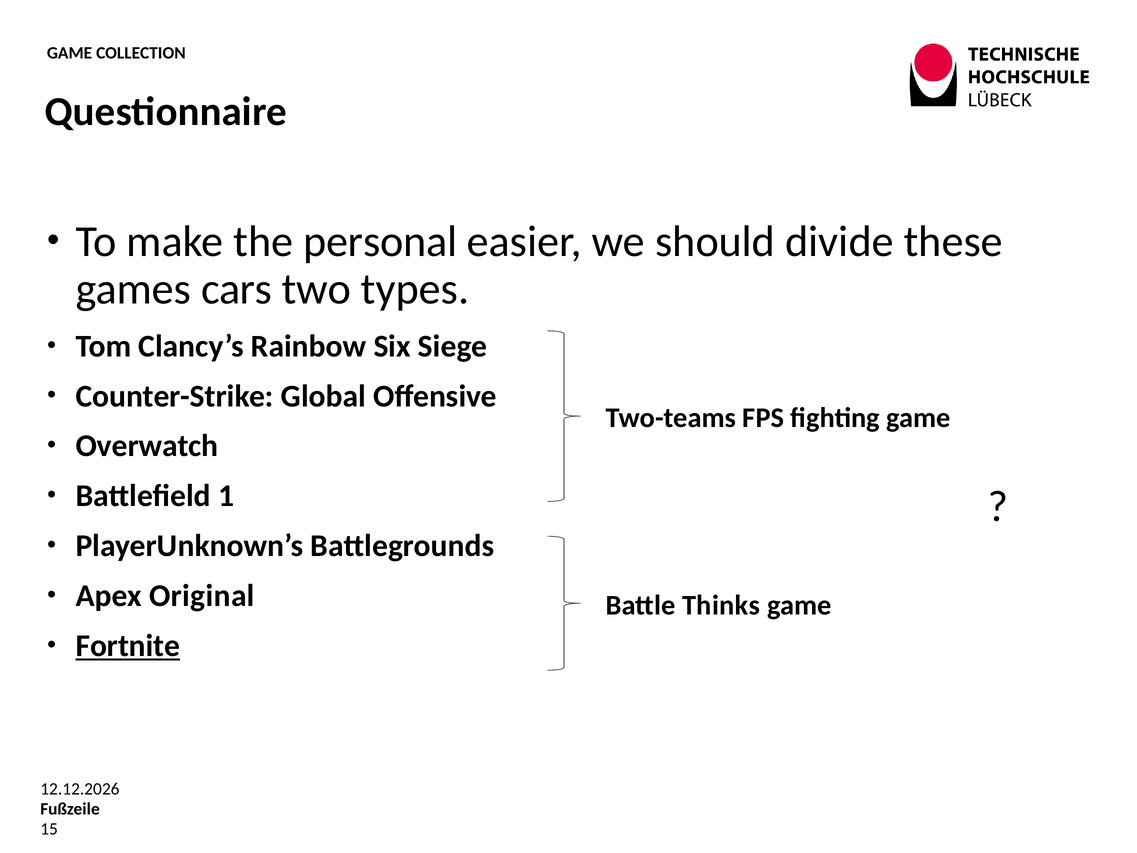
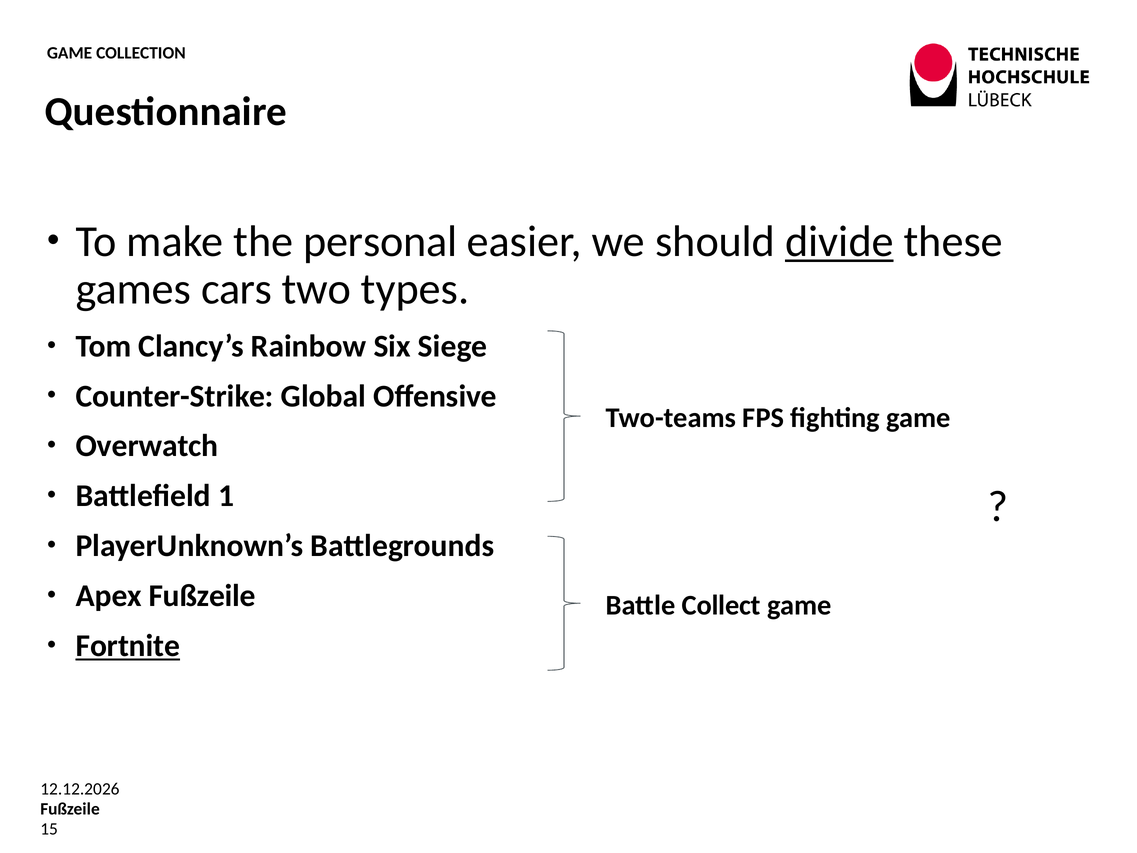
divide underline: none -> present (839, 241)
Apex Original: Original -> Fußzeile (202, 596)
Thinks: Thinks -> Collect (721, 605)
